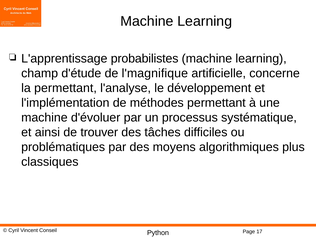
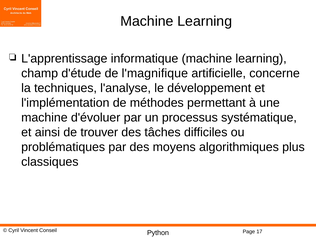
probabilistes: probabilistes -> informatique (145, 59)
la permettant: permettant -> techniques (66, 88)
